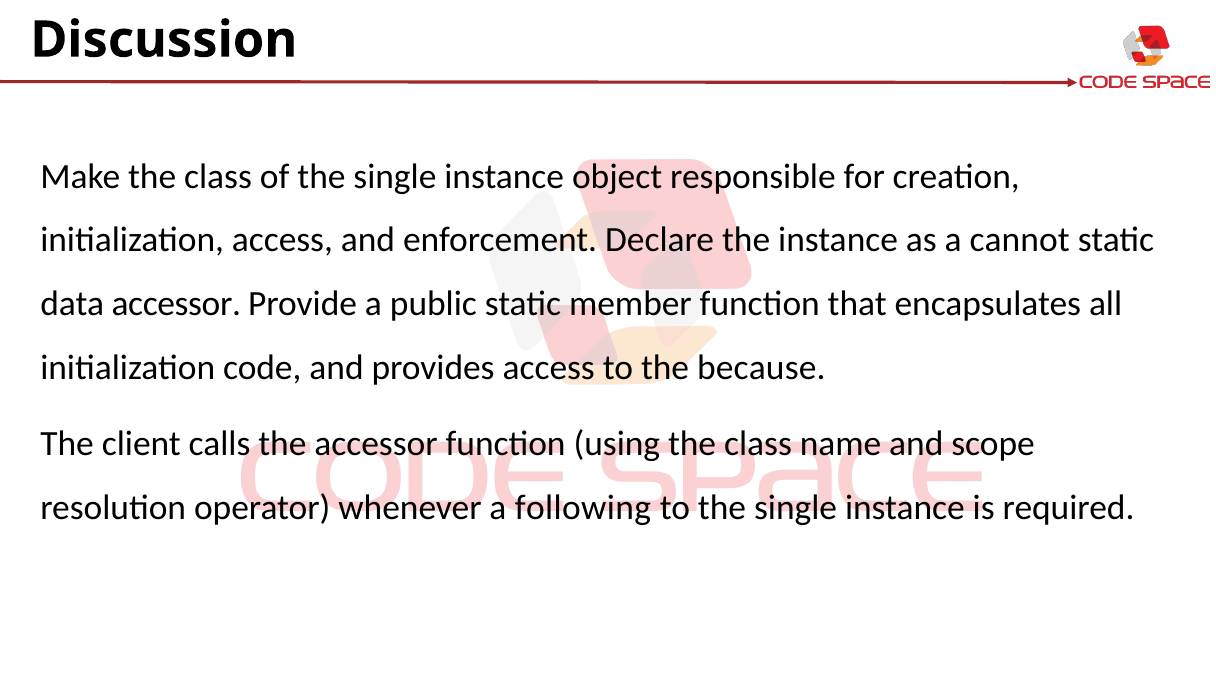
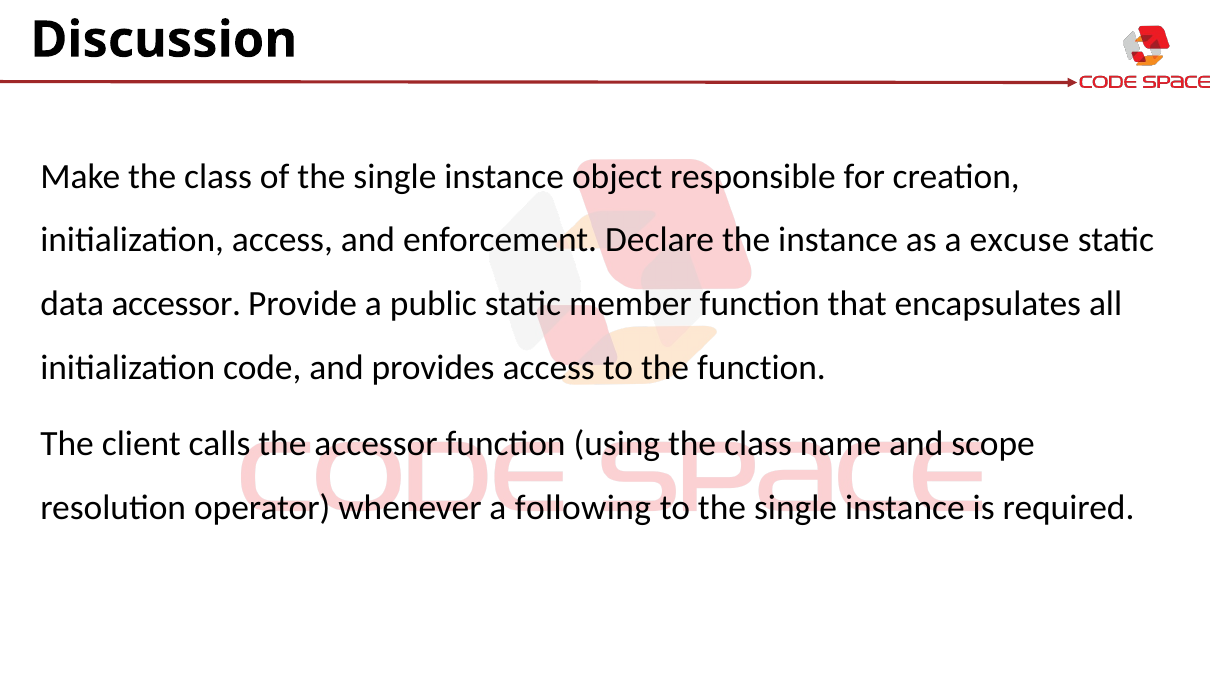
cannot: cannot -> excuse (1020, 240)
the because: because -> function (761, 368)
